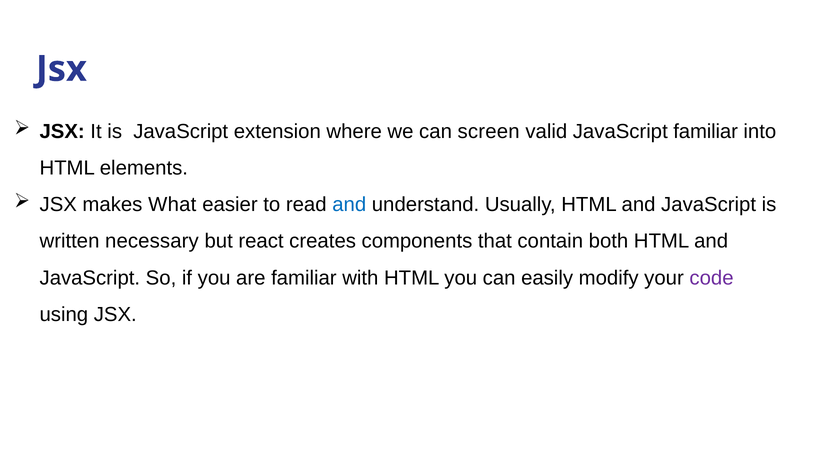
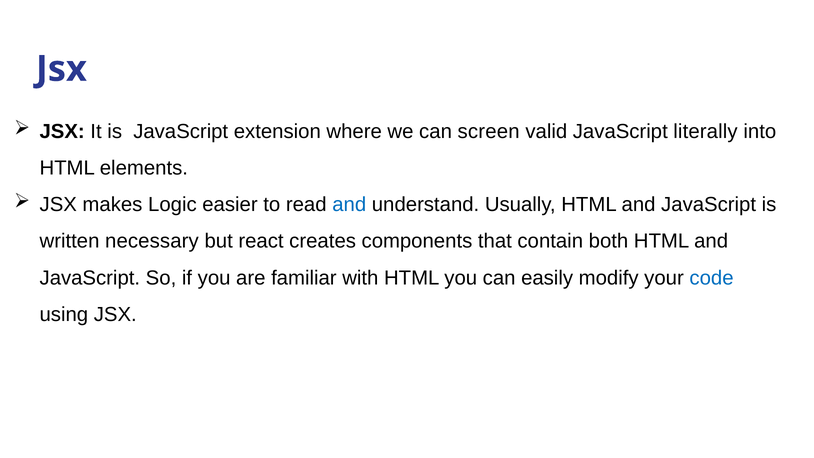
JavaScript familiar: familiar -> literally (705, 131)
What: What -> Logic (172, 205)
code colour: purple -> blue (712, 278)
